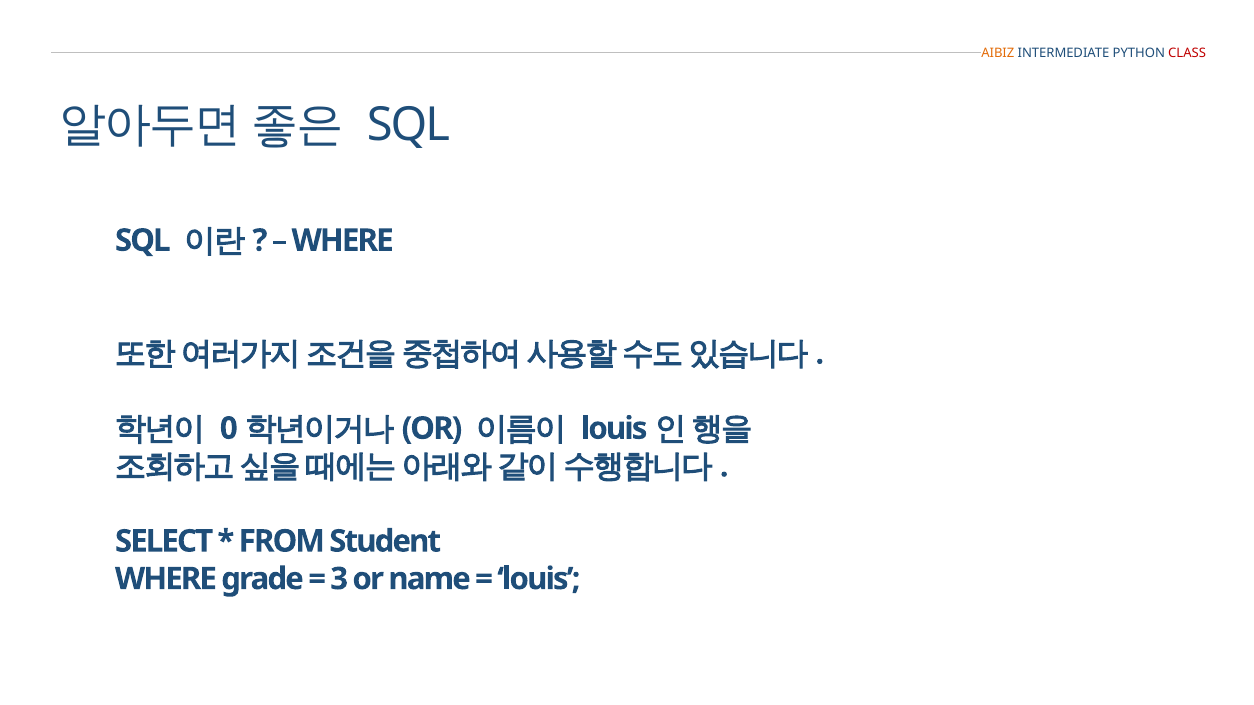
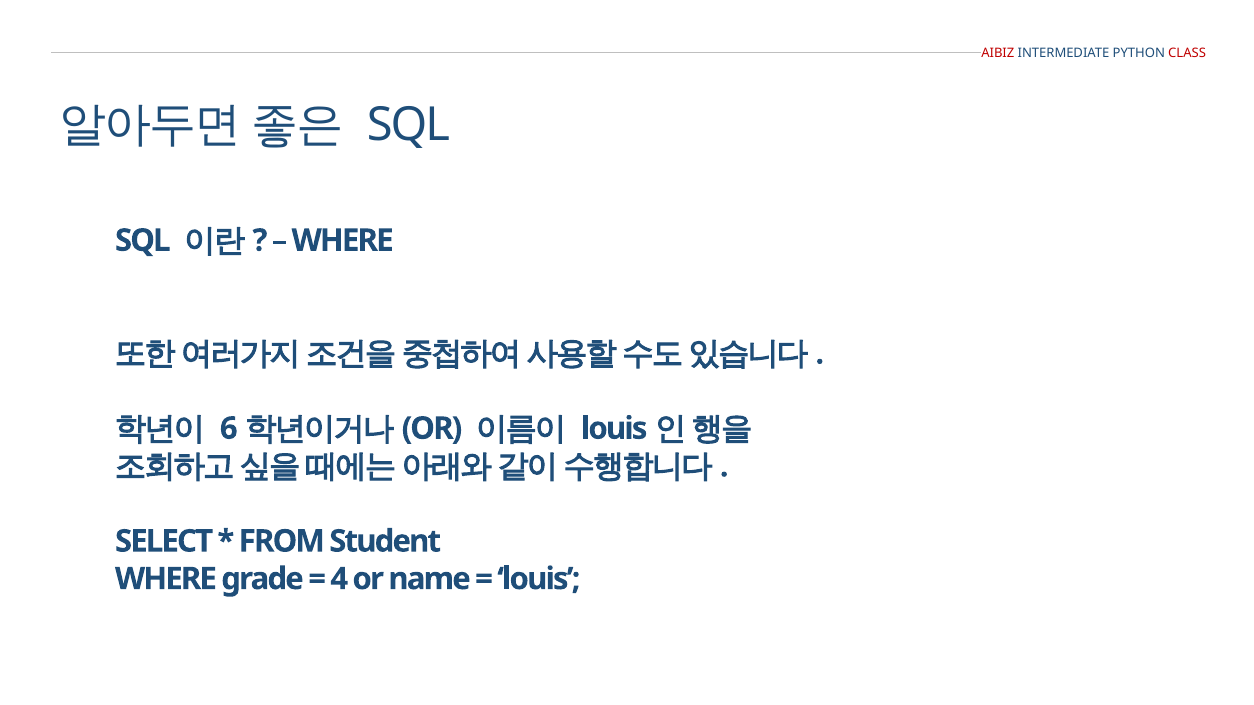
AIBIZ colour: orange -> red (998, 53)
0: 0 -> 6 (229, 429)
3: 3 -> 4 (339, 579)
